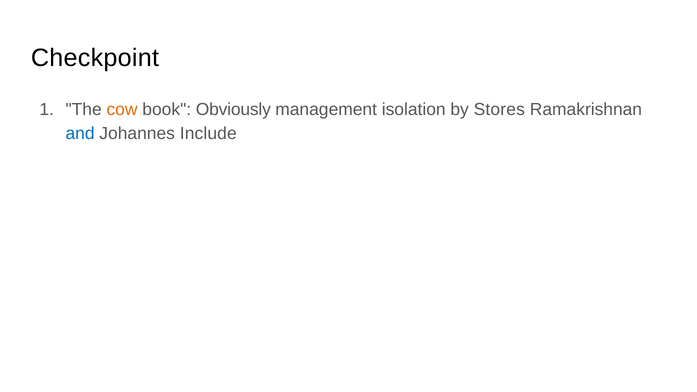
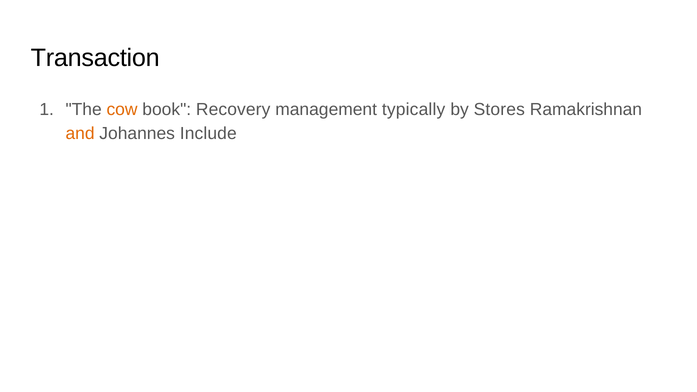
Checkpoint: Checkpoint -> Transaction (95, 58)
Obviously: Obviously -> Recovery (233, 110)
isolation: isolation -> typically (414, 110)
and colour: blue -> orange (80, 134)
